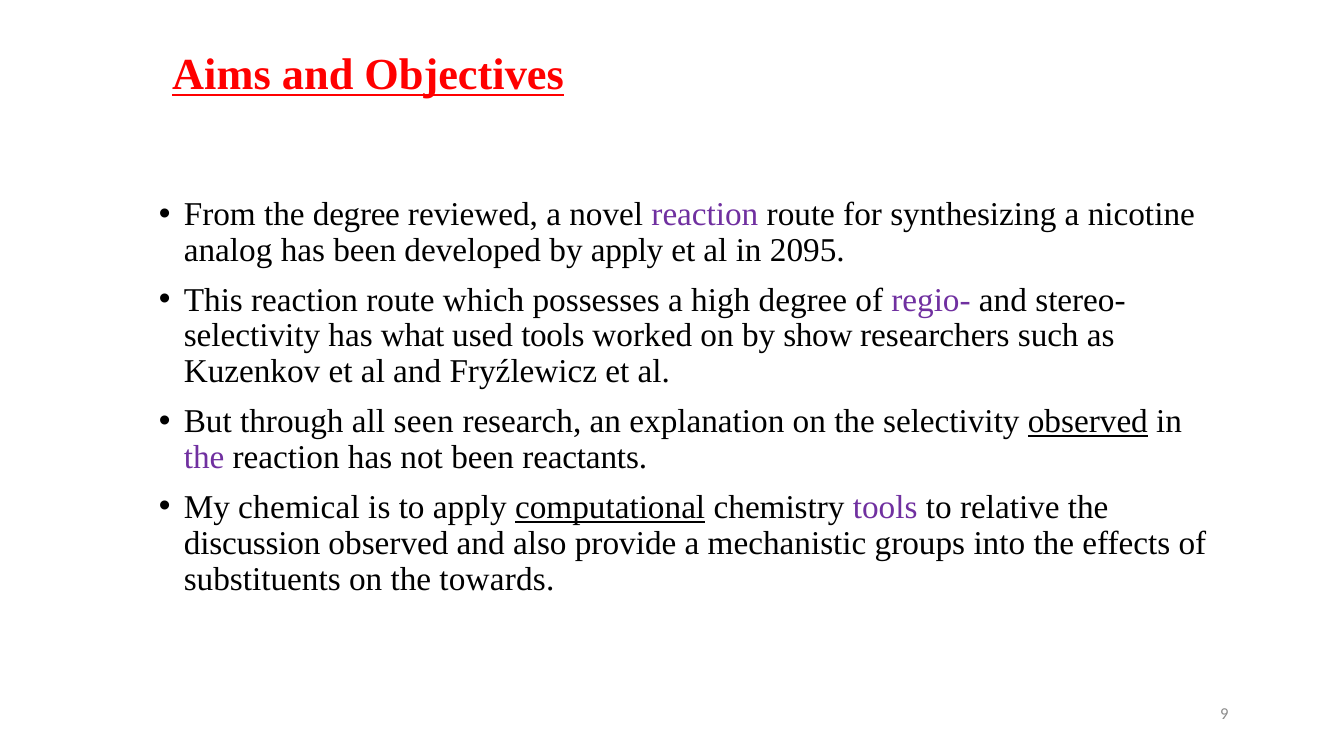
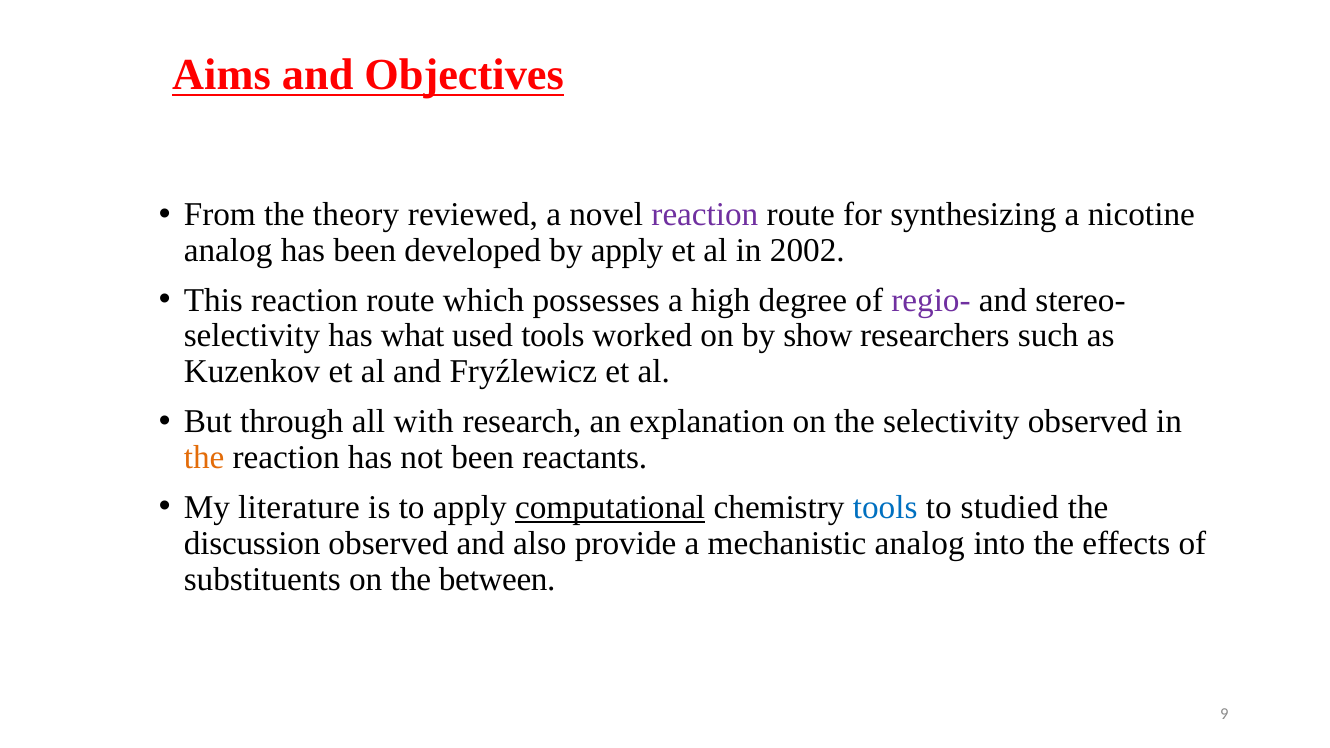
the degree: degree -> theory (356, 215)
2095: 2095 -> 2002 (807, 250)
seen: seen -> with (424, 422)
observed underline: present -> none (1088, 422)
the colour: purple -> orange (204, 458)
chemical: chemical -> literature (299, 507)
tools colour: purple -> blue (885, 507)
relative: relative -> studied (1010, 507)
mechanistic groups: groups -> analog (920, 543)
towards: towards -> between (497, 579)
